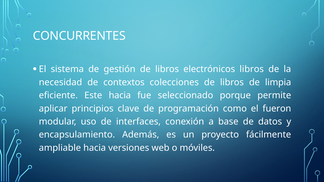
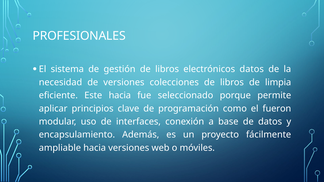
CONCURRENTES: CONCURRENTES -> PROFESIONALES (79, 36)
electrónicos libros: libros -> datos (252, 69)
de contextos: contextos -> versiones (124, 82)
